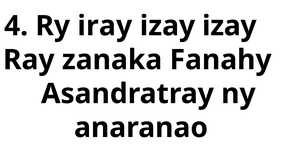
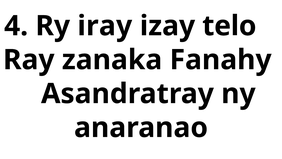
izay izay: izay -> telo (229, 26)
